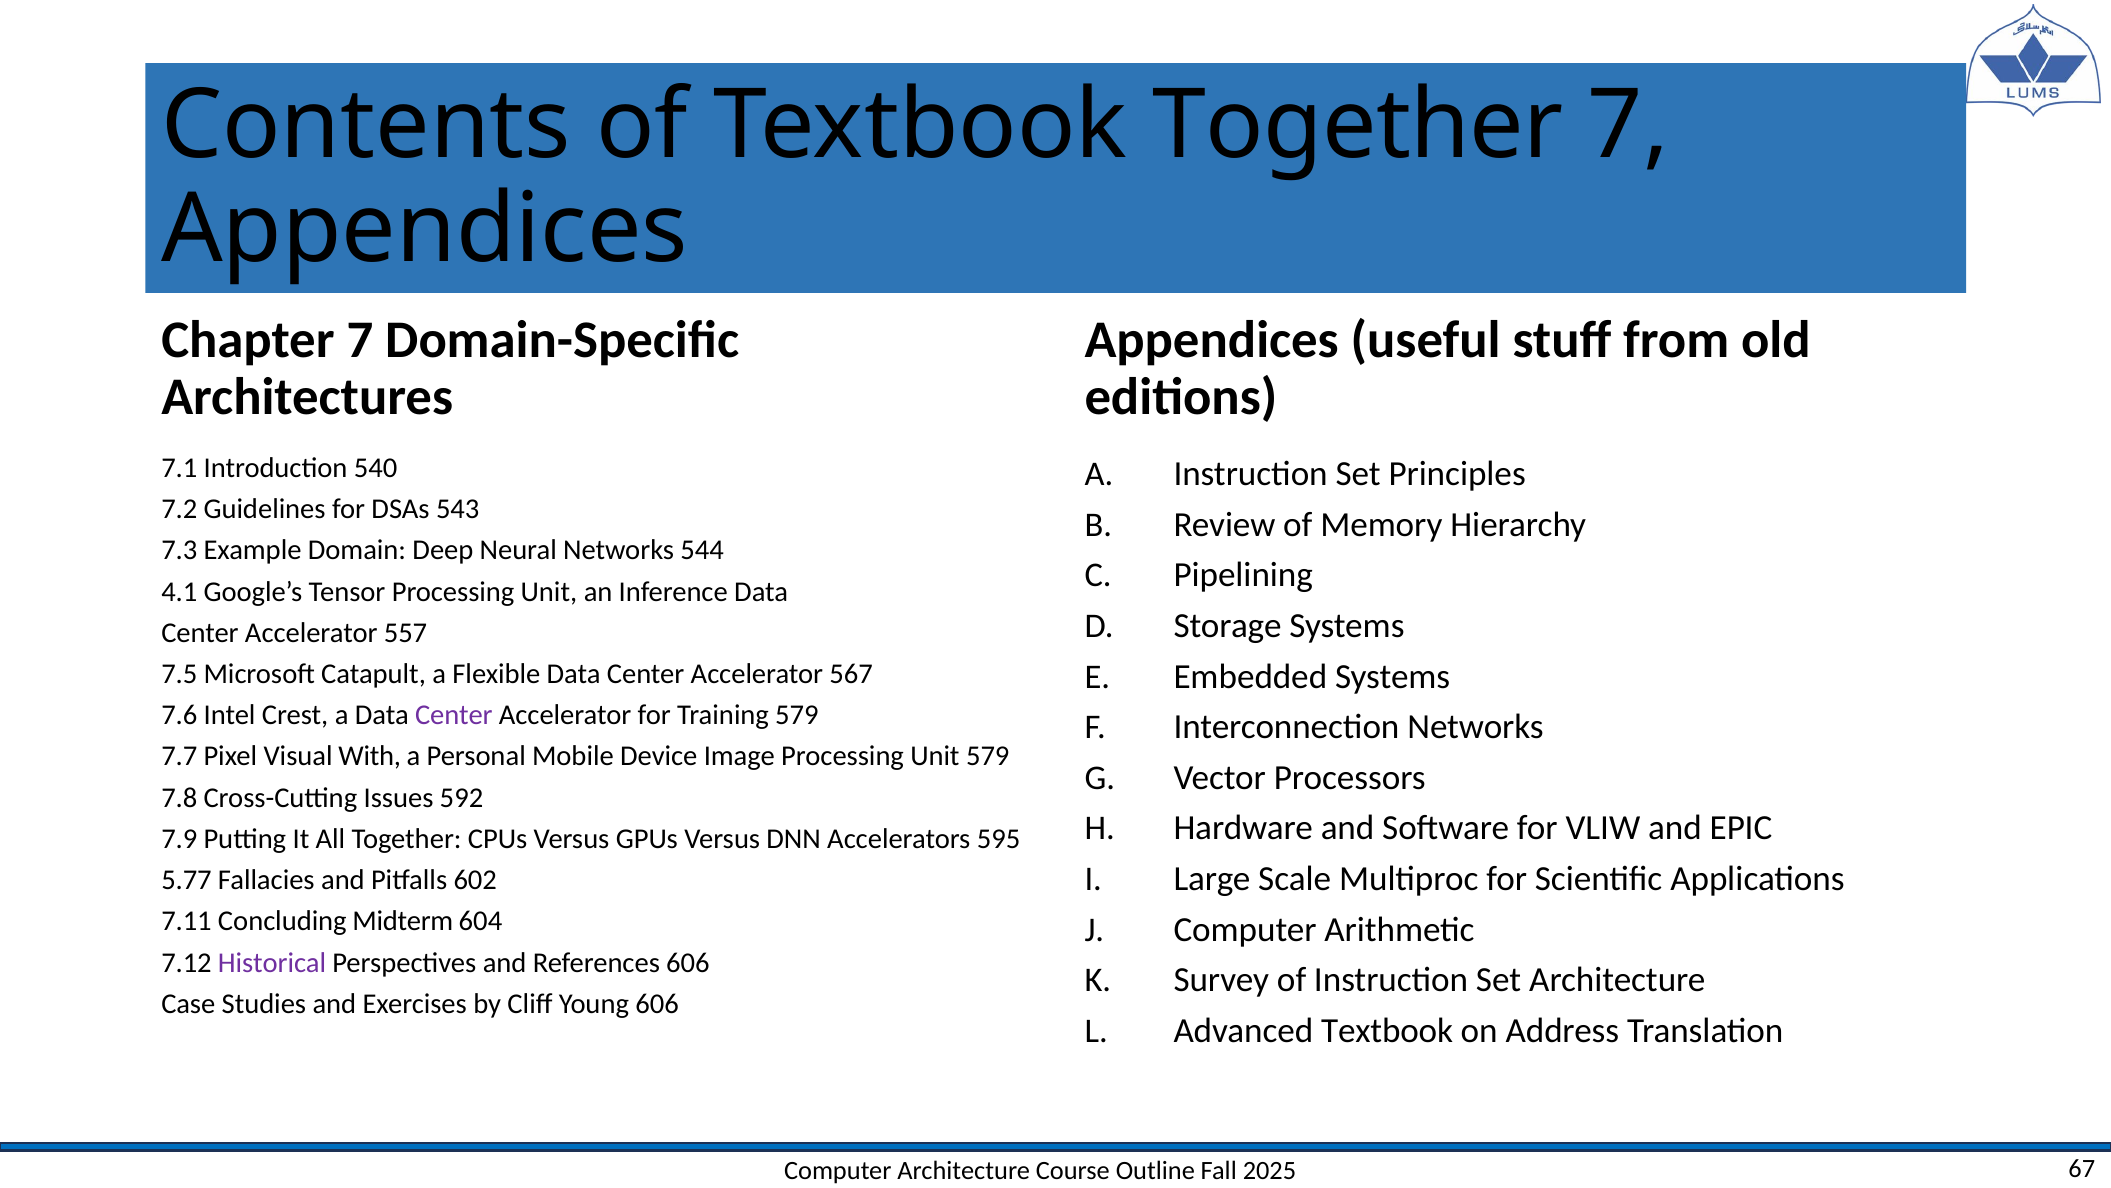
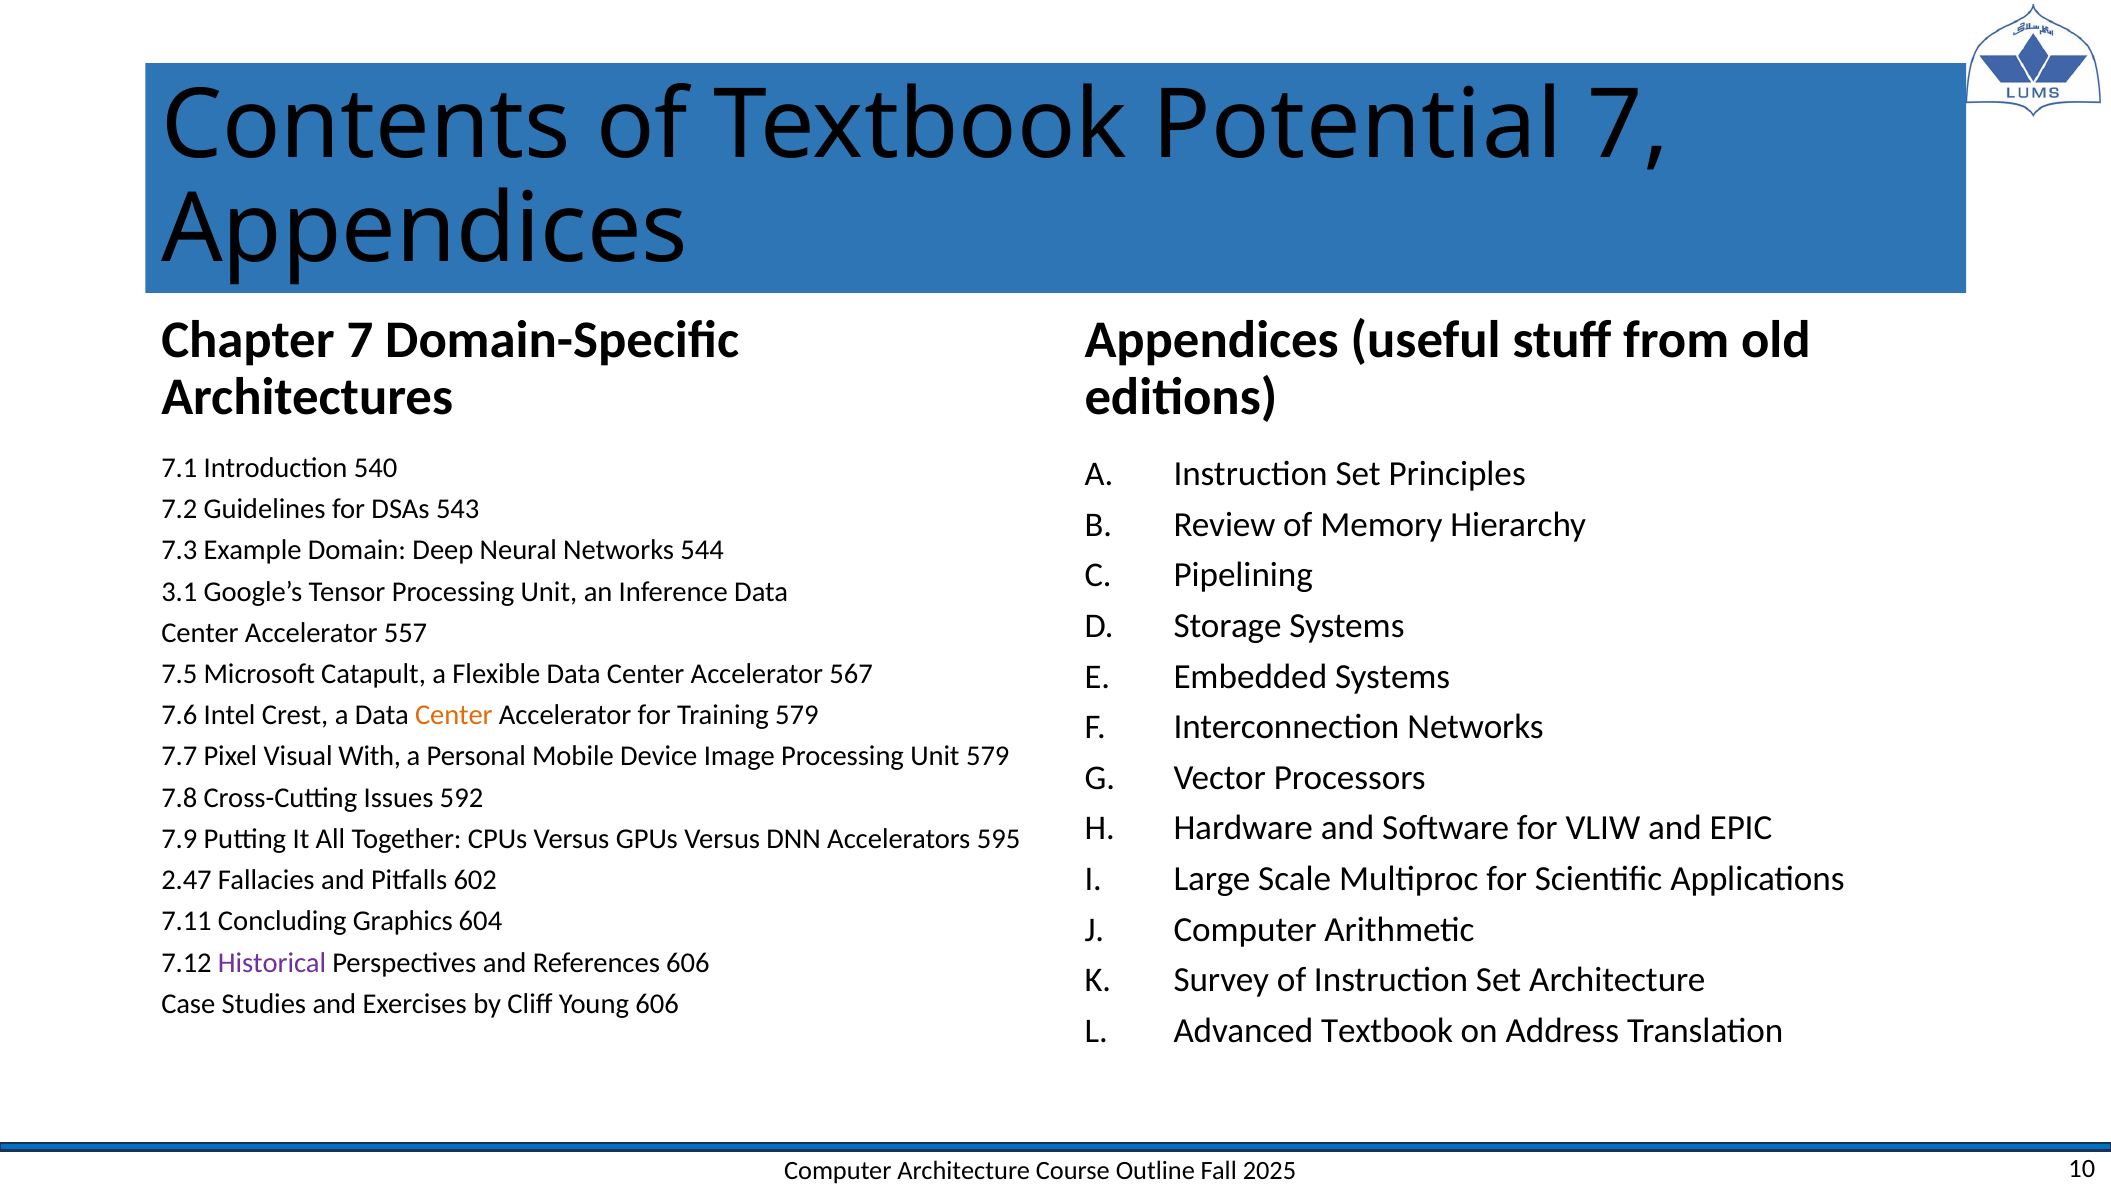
Textbook Together: Together -> Potential (1357, 125)
4.1: 4.1 -> 3.1 (179, 591)
Center colour: purple -> orange (454, 715)
5.77: 5.77 -> 2.47 (186, 880)
Midterm: Midterm -> Graphics (403, 921)
67: 67 -> 10 (2082, 1168)
